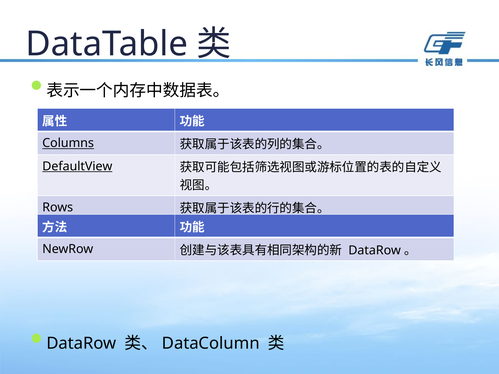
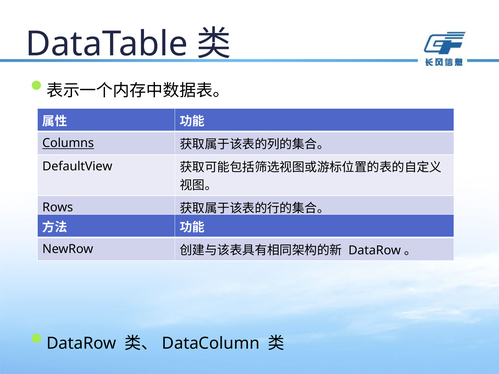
DefaultView underline: present -> none (77, 166)
